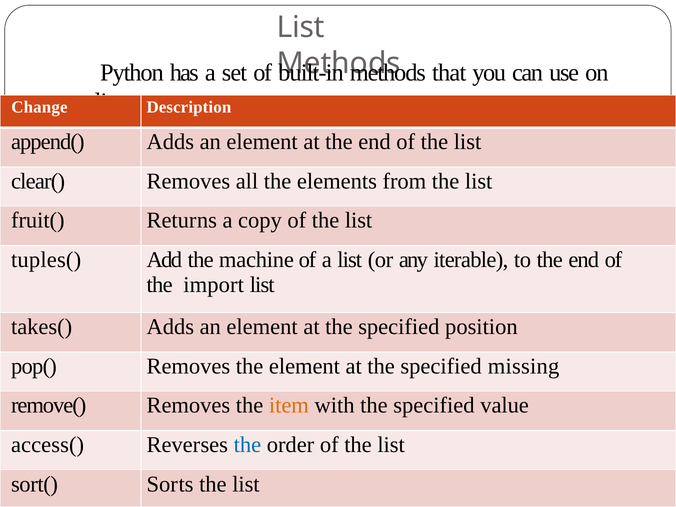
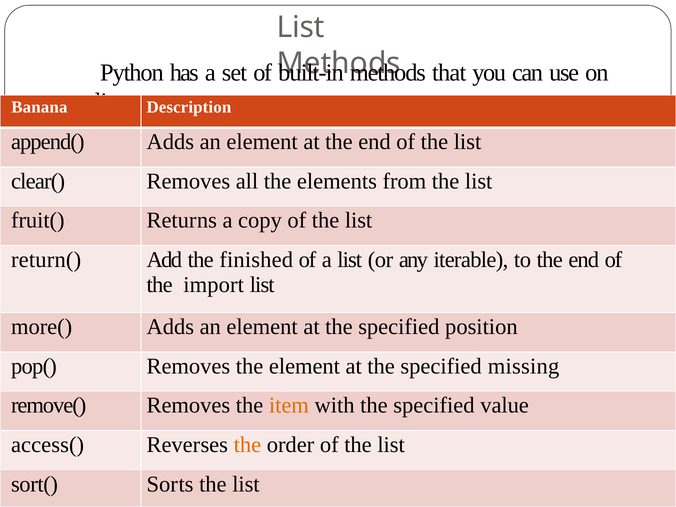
Change: Change -> Banana (39, 107)
tuples(: tuples( -> return( (46, 260)
machine: machine -> finished (256, 260)
takes(: takes( -> more( (42, 327)
the colour: blue -> orange (247, 445)
